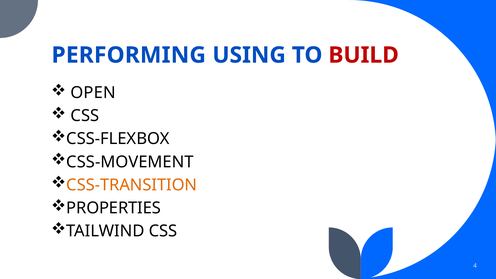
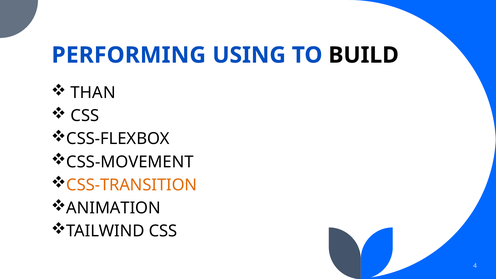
BUILD colour: red -> black (364, 55)
OPEN: OPEN -> THAN (93, 93)
PROPERTIES: PROPERTIES -> ANIMATION (114, 208)
